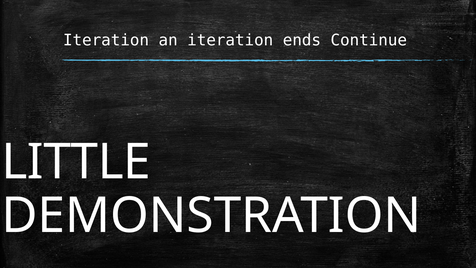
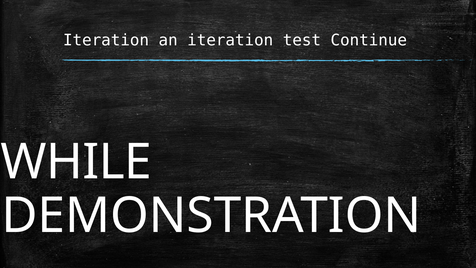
ends: ends -> test (302, 40)
LITTLE: LITTLE -> WHILE (76, 162)
